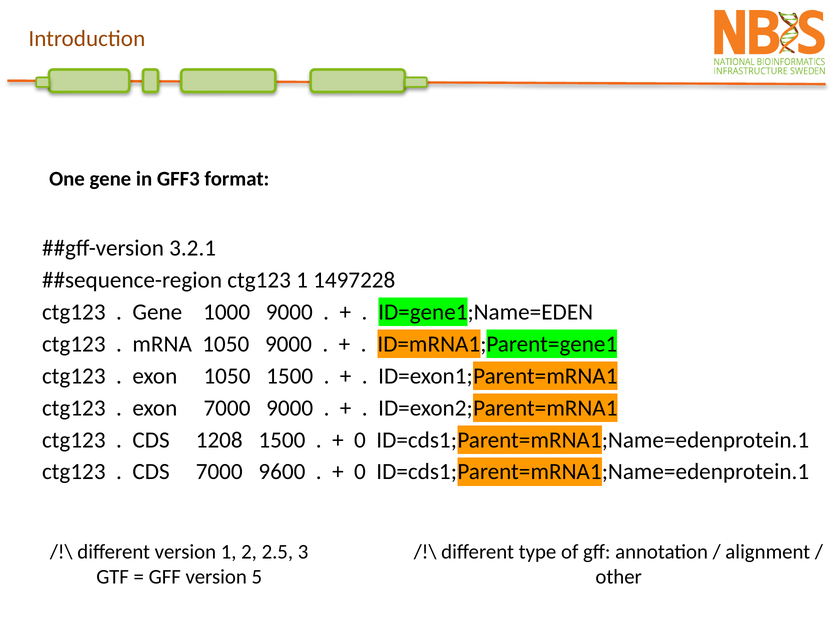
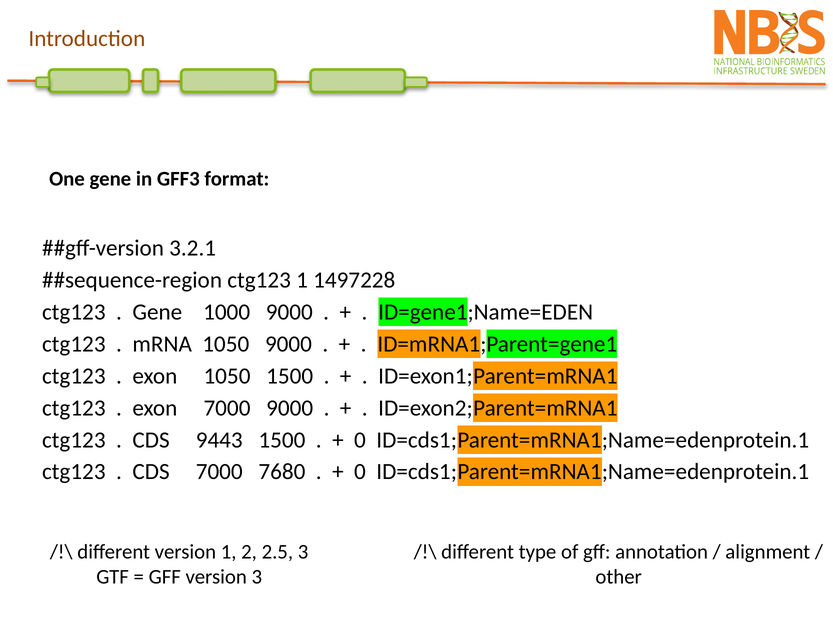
1208: 1208 -> 9443 (219, 440)
9600: 9600 -> 7680 (282, 472)
version 5: 5 -> 3 (257, 577)
